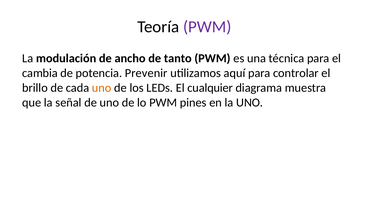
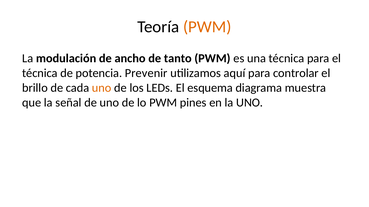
PWM colour: purple -> orange (207, 27)
cambia: cambia -> técnica (40, 73)
cualquier: cualquier -> esquema (210, 88)
